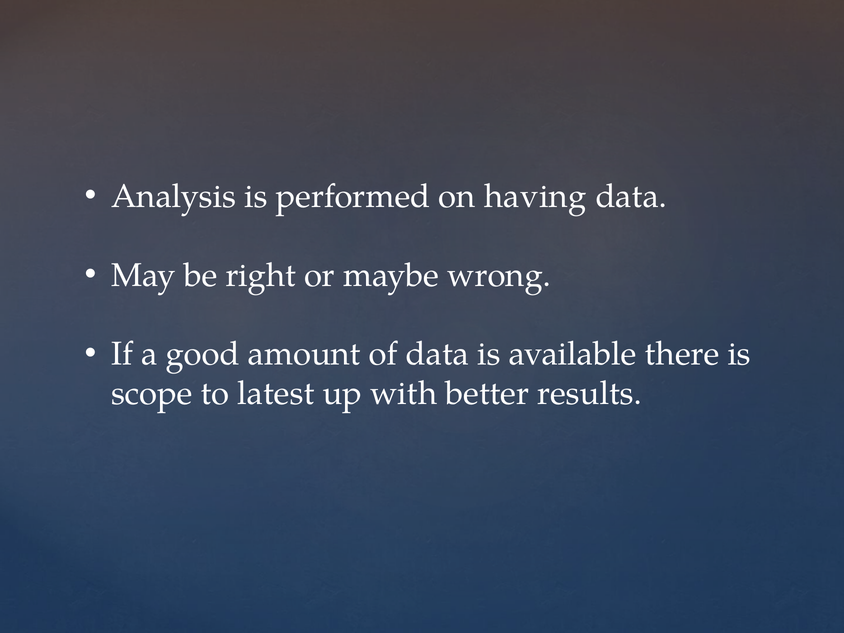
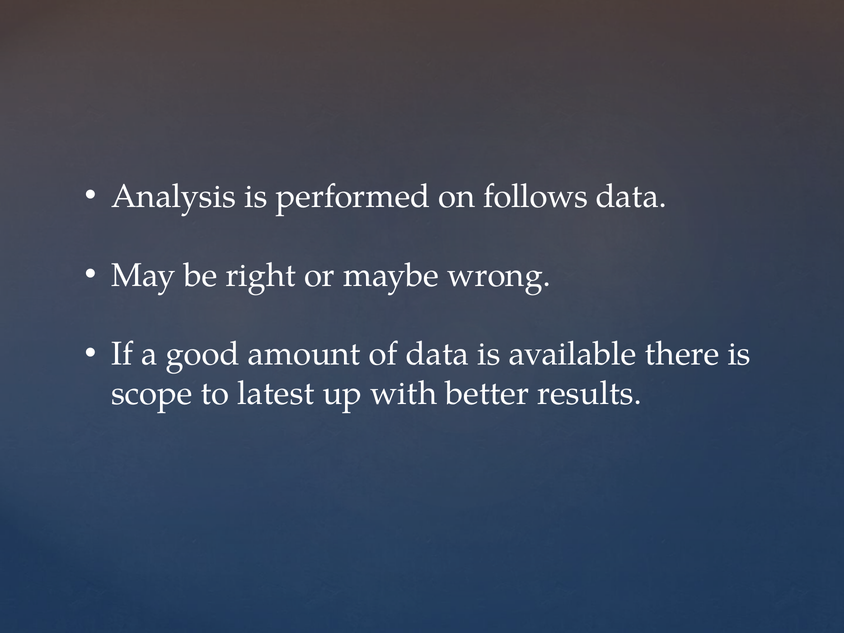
having: having -> follows (536, 196)
